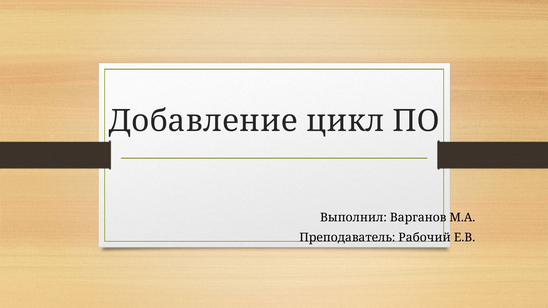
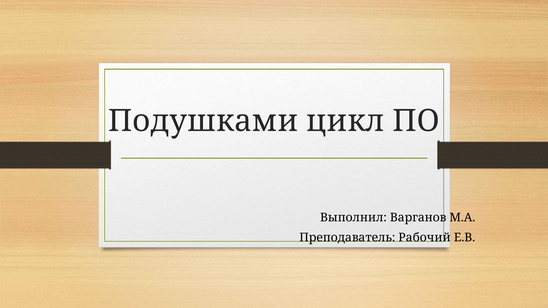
Добавление: Добавление -> Подушками (203, 121)
